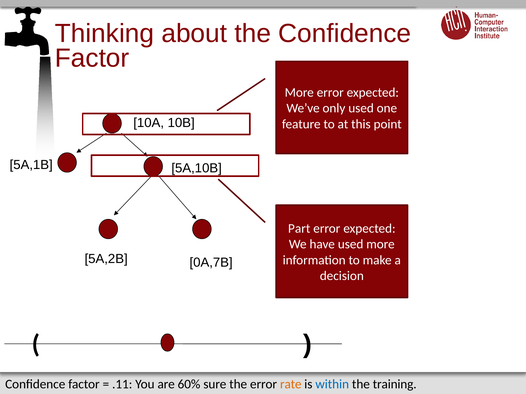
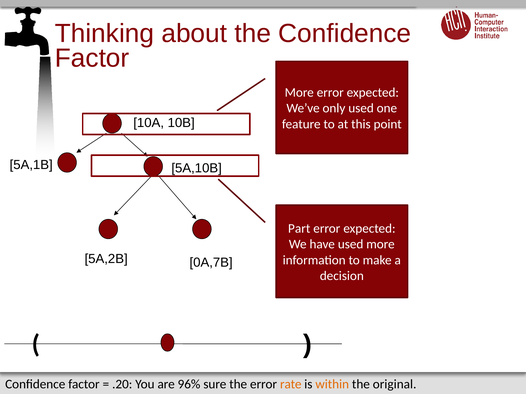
.11: .11 -> .20 (122, 385)
60%: 60% -> 96% (189, 385)
within colour: blue -> orange (332, 385)
training: training -> original (395, 385)
